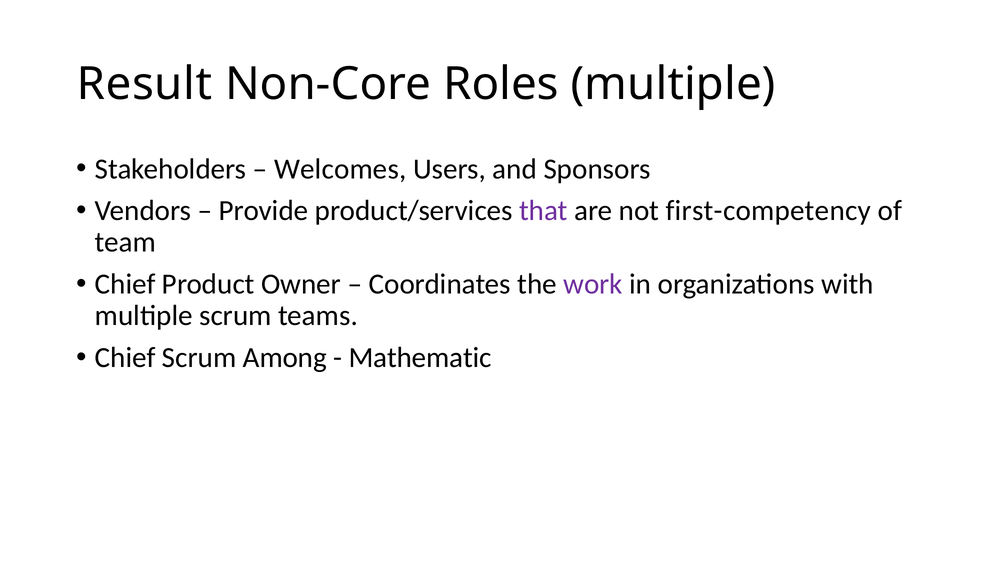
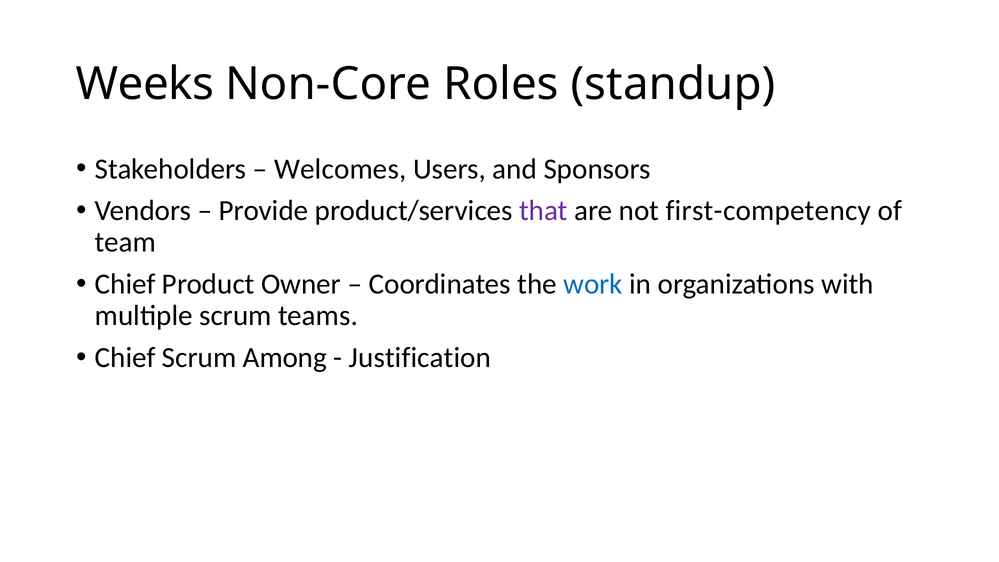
Result: Result -> Weeks (145, 84)
Roles multiple: multiple -> standup (673, 84)
work colour: purple -> blue (593, 284)
Mathematic: Mathematic -> Justification (420, 358)
